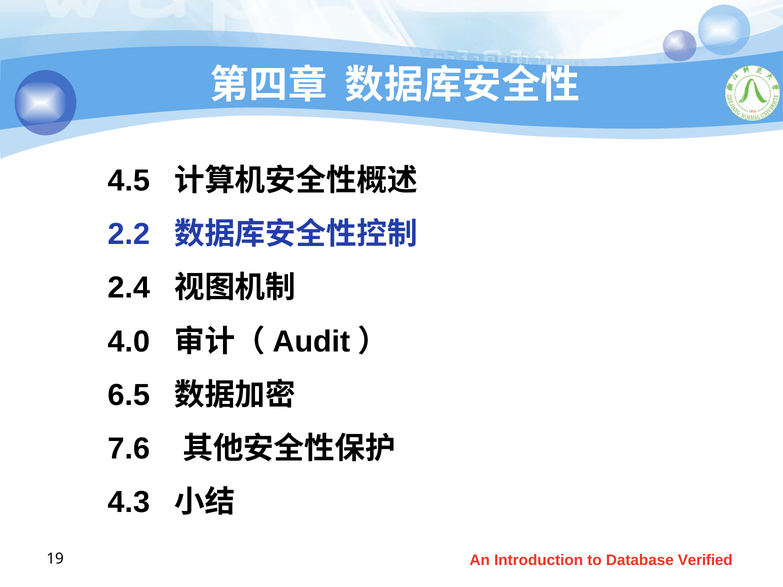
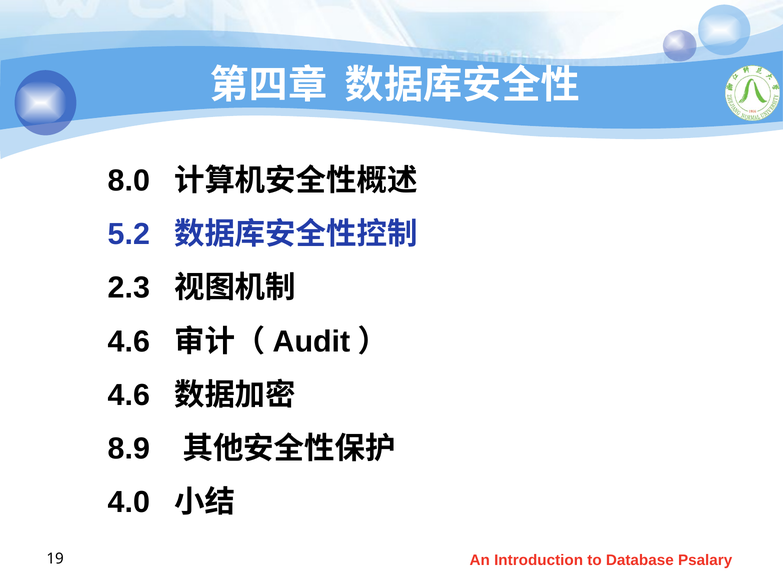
4.5: 4.5 -> 8.0 (129, 181)
2.2: 2.2 -> 5.2 (129, 234)
2.4: 2.4 -> 2.3 (129, 288)
4.0: 4.0 -> 4.6 (129, 342)
6.5: 6.5 -> 4.6 (129, 395)
7.6: 7.6 -> 8.9 (129, 449)
4.3: 4.3 -> 4.0 (129, 503)
Verified: Verified -> Psalary (705, 561)
